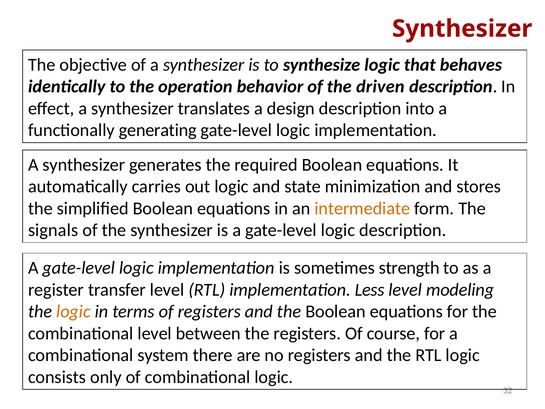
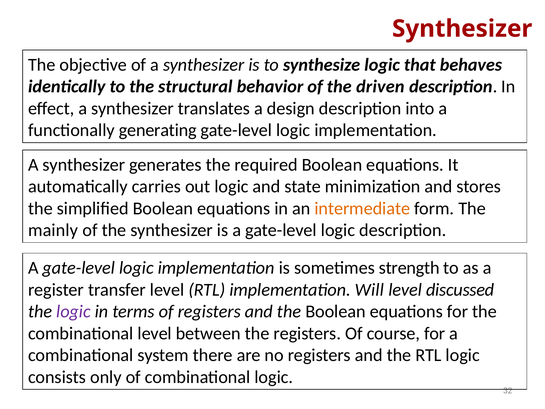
operation: operation -> structural (195, 87)
signals: signals -> mainly (53, 230)
Less: Less -> Will (369, 290)
modeling: modeling -> discussed (460, 290)
logic colour: orange -> purple (73, 311)
